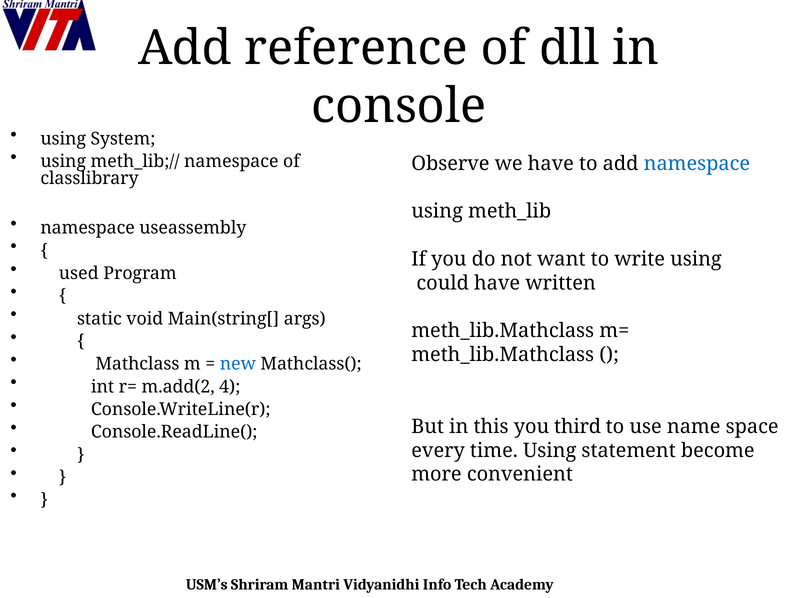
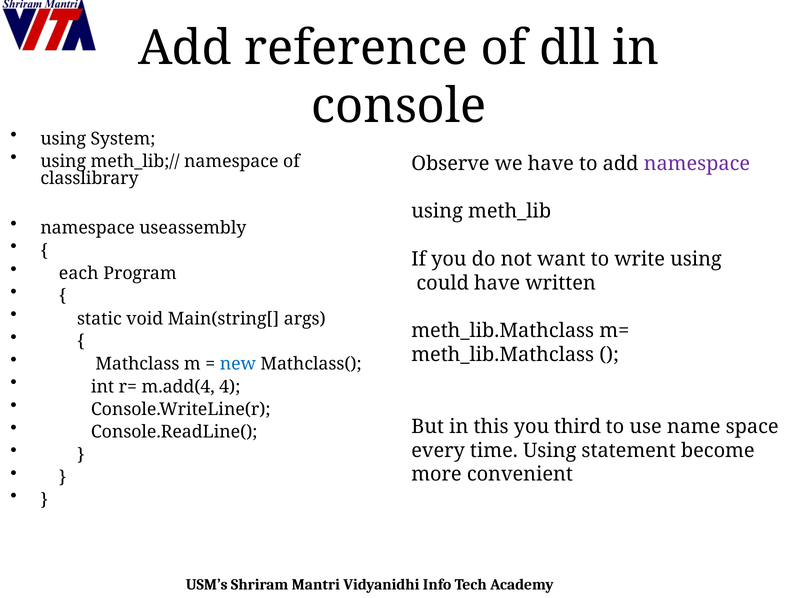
namespace colour: blue -> purple (697, 164)
used: used -> each (79, 274)
m.add(2: m.add(2 -> m.add(4 (178, 387)
